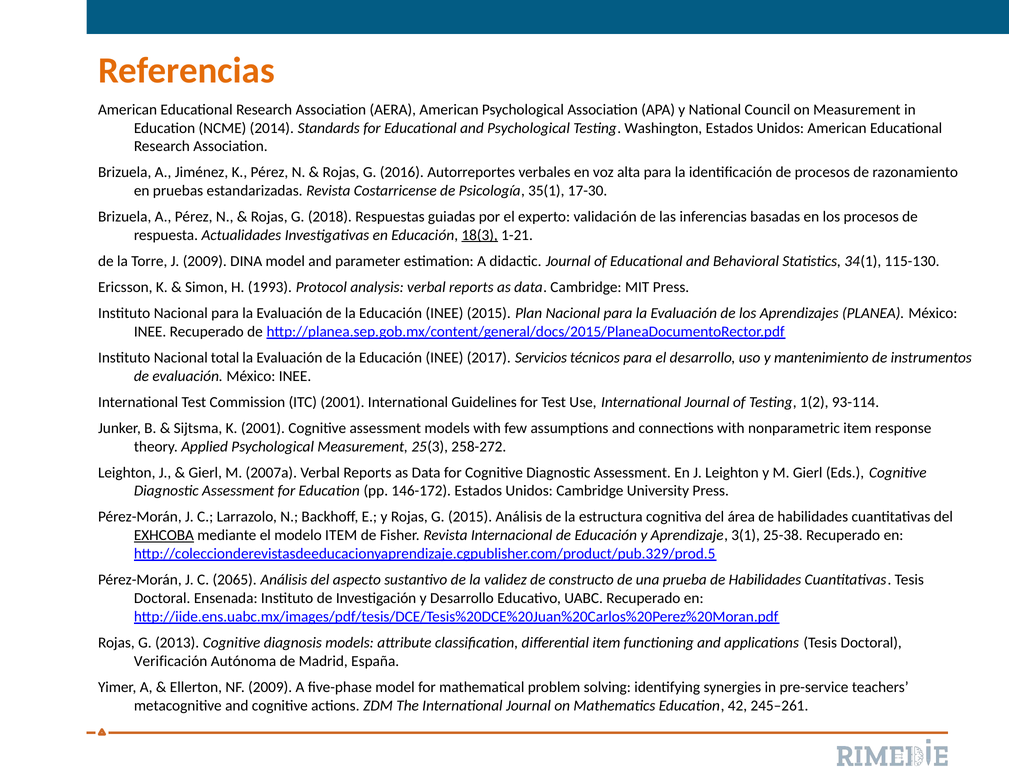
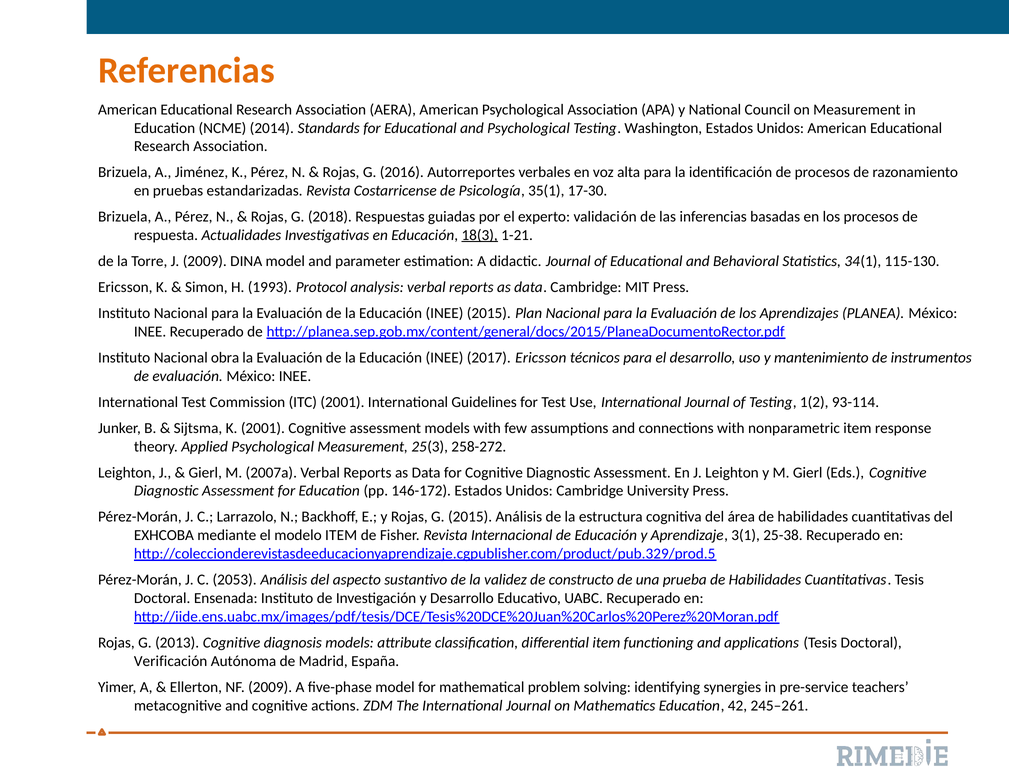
total: total -> obra (225, 358)
2017 Servicios: Servicios -> Ericsson (541, 358)
EXHCOBA underline: present -> none (164, 535)
2065: 2065 -> 2053 (235, 580)
